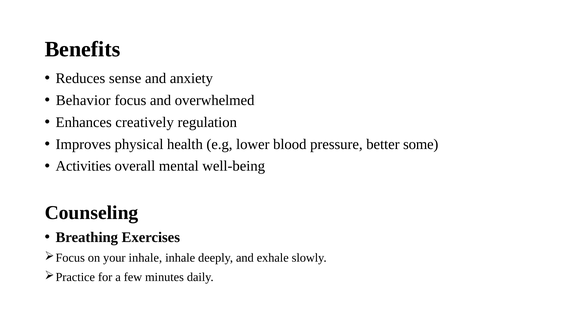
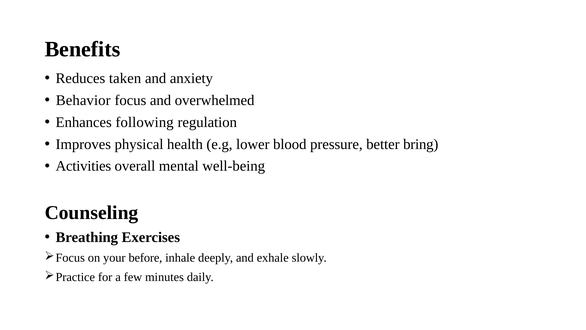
sense: sense -> taken (125, 78)
creatively: creatively -> following (145, 122)
some: some -> bring (421, 144)
your inhale: inhale -> before (145, 258)
